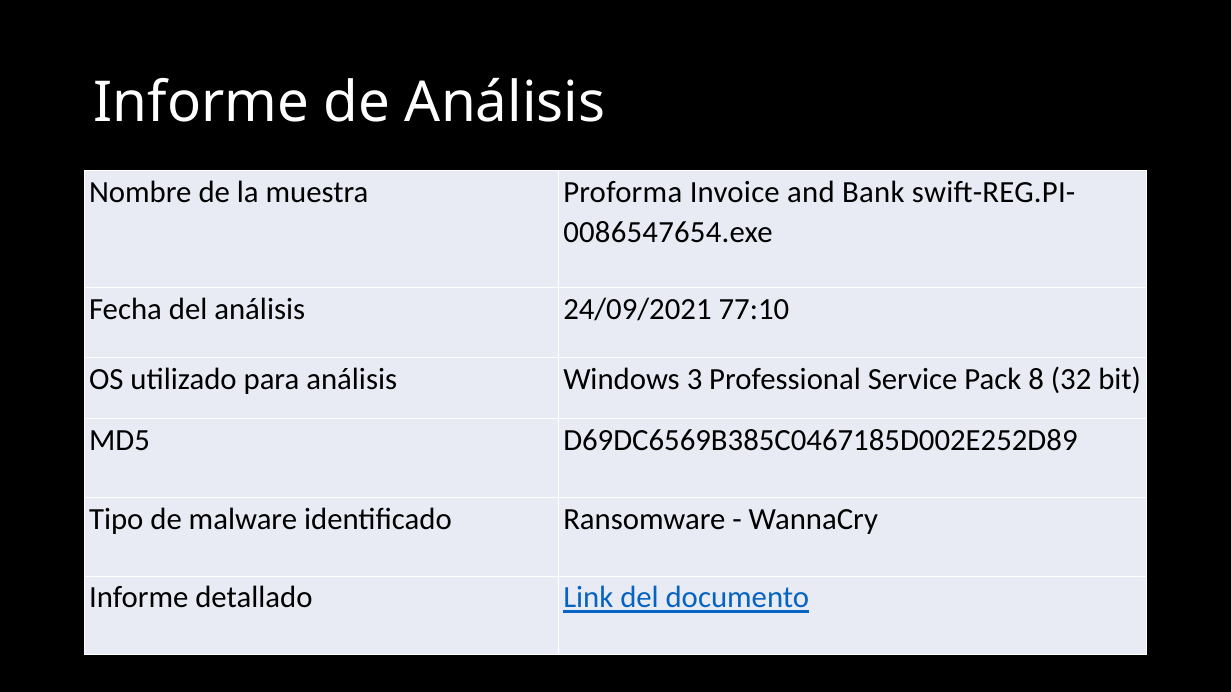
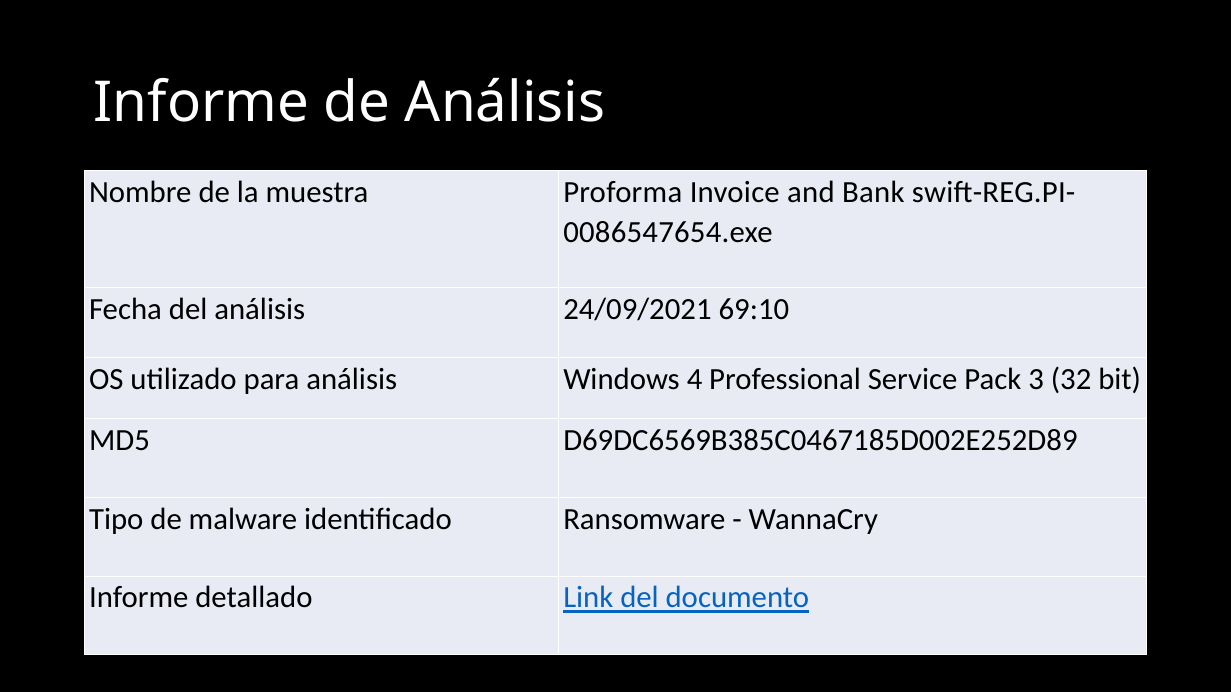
77:10: 77:10 -> 69:10 (754, 310)
3: 3 -> 4 (695, 379)
8: 8 -> 3 (1036, 379)
